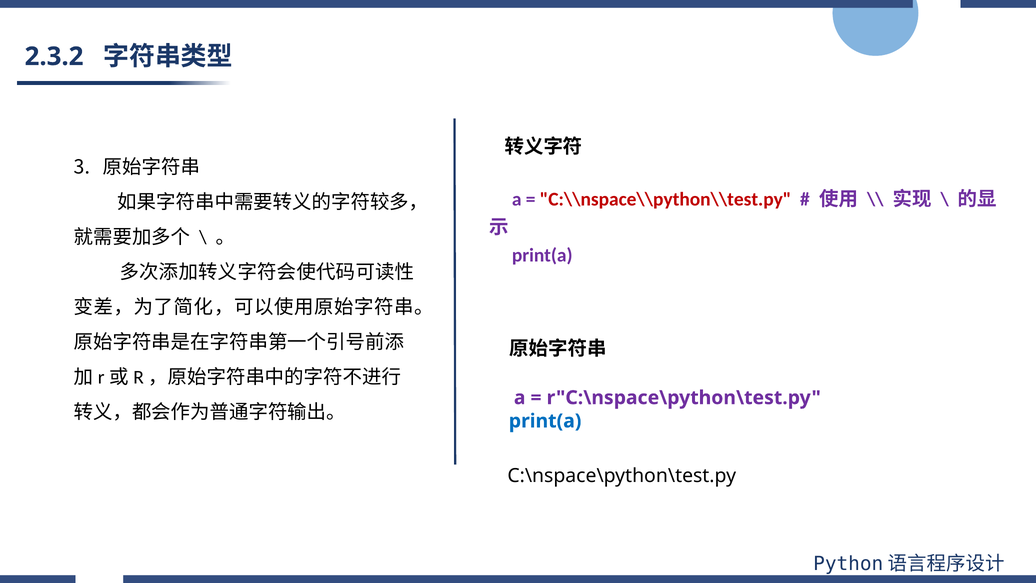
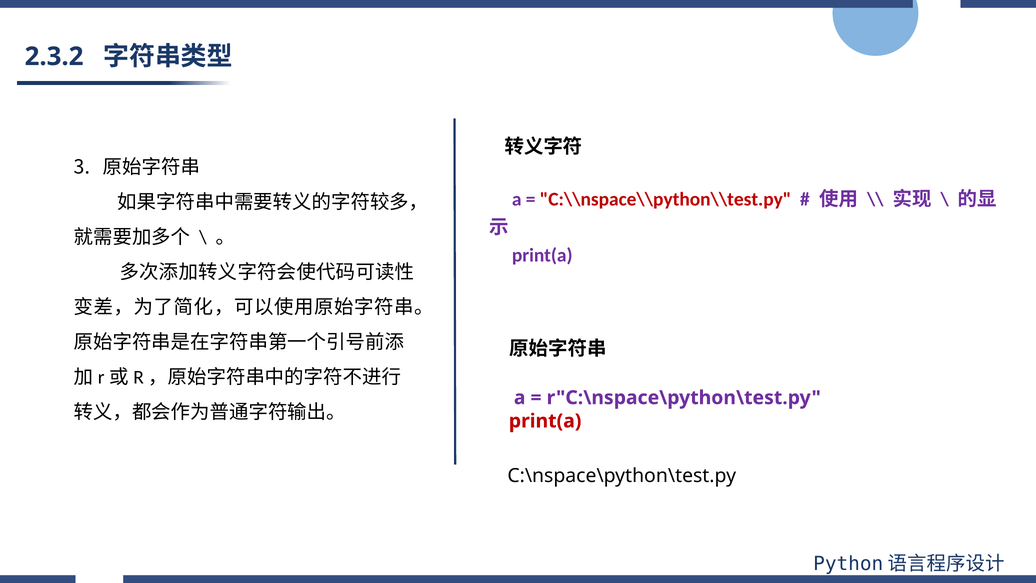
print(a colour: blue -> red (545, 421)
